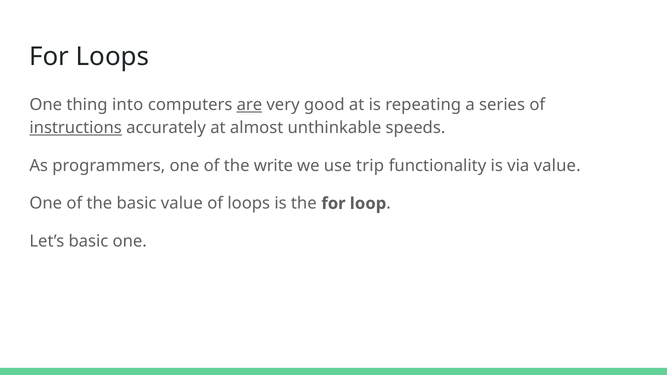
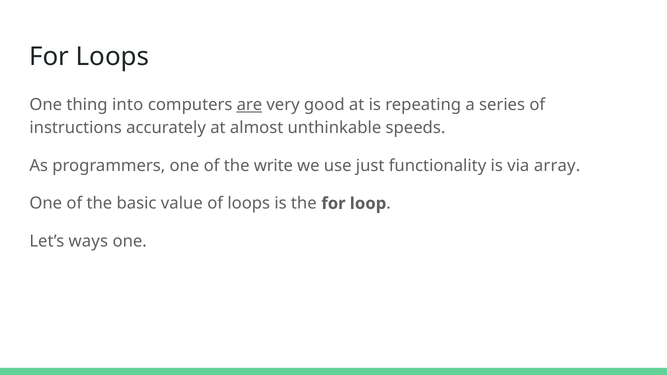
instructions underline: present -> none (76, 128)
trip: trip -> just (370, 166)
via value: value -> array (557, 166)
Let’s basic: basic -> ways (88, 241)
